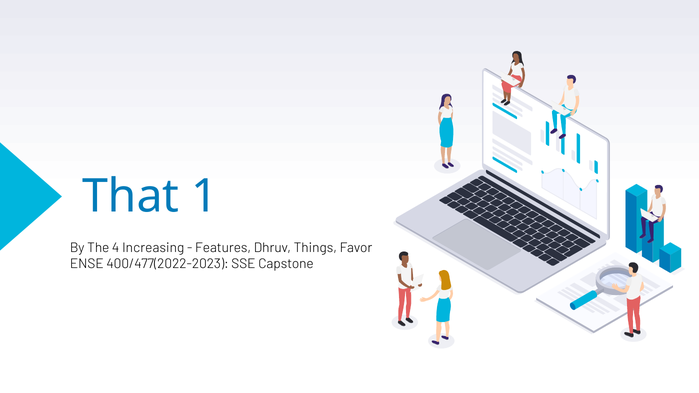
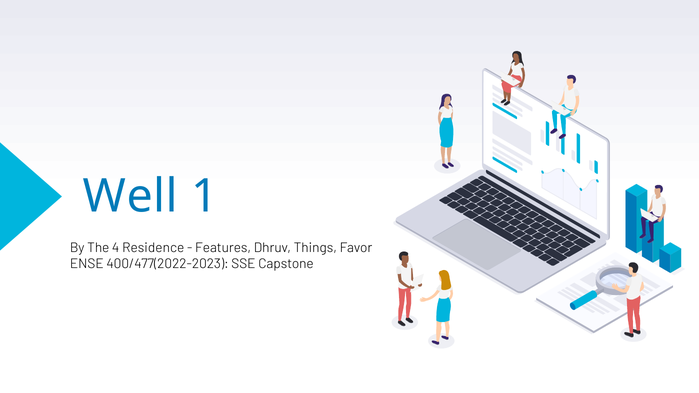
That: That -> Well (130, 196)
Increasing: Increasing -> Residence (153, 248)
